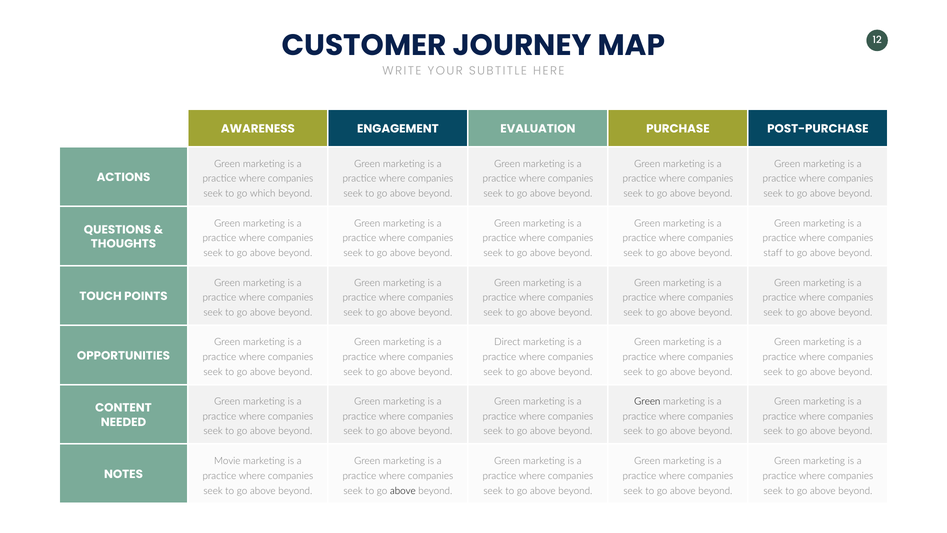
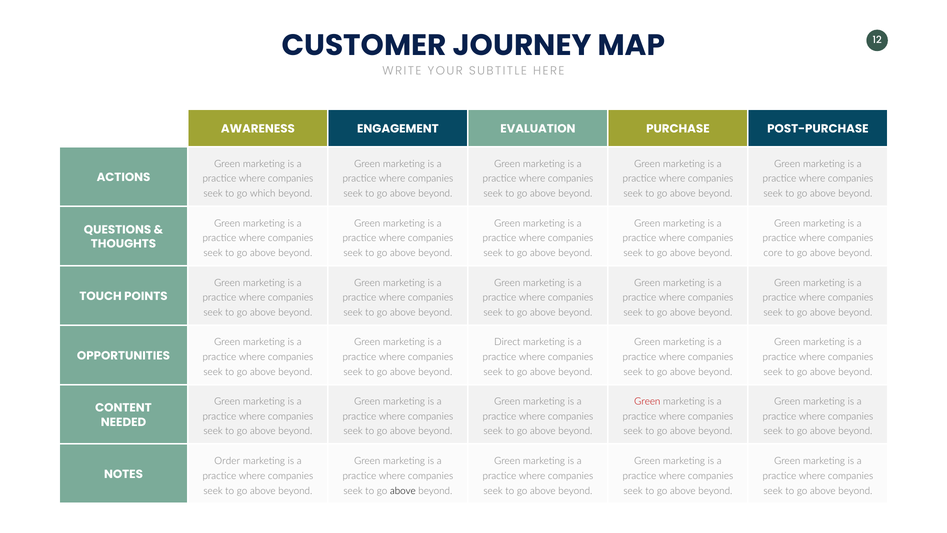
staff: staff -> core (773, 253)
Green colour: black -> red (647, 401)
Movie: Movie -> Order (227, 461)
